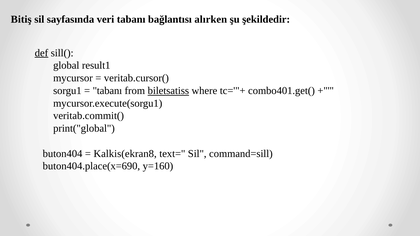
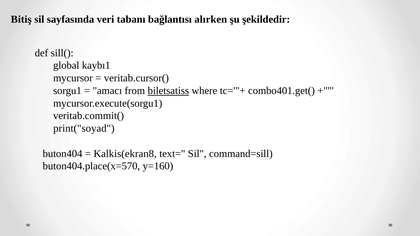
def underline: present -> none (42, 53)
result1: result1 -> kaybı1 (96, 66)
tabanı: tabanı -> amacı (107, 91)
print("global: print("global -> print("soyad (84, 129)
buton404.place(x=690: buton404.place(x=690 -> buton404.place(x=570 (91, 166)
